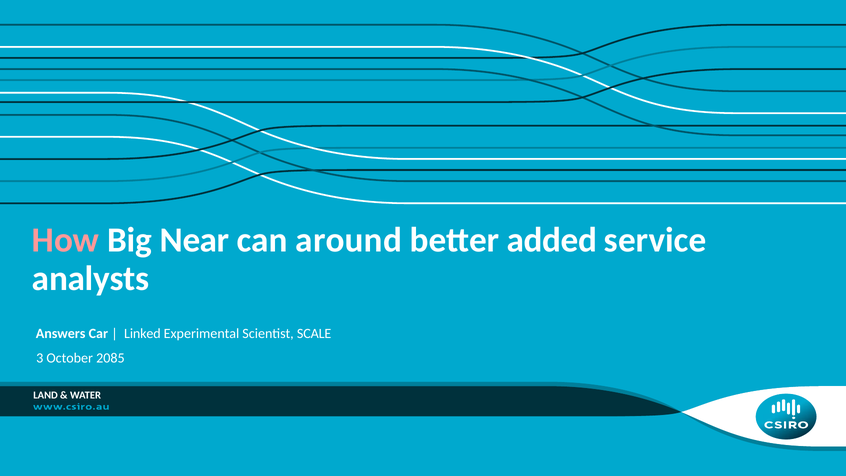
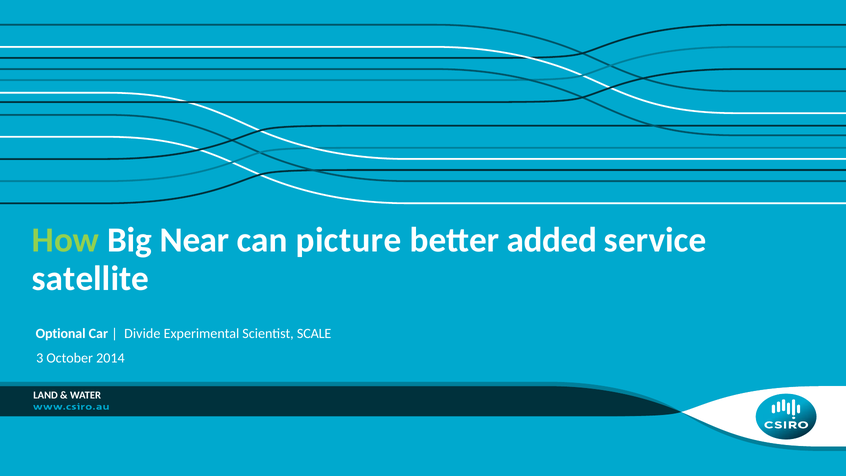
How colour: pink -> light green (66, 240)
around: around -> picture (349, 240)
analysts: analysts -> satellite (91, 278)
Answers: Answers -> Optional (61, 334)
Linked: Linked -> Divide (142, 334)
2085: 2085 -> 2014 (110, 358)
